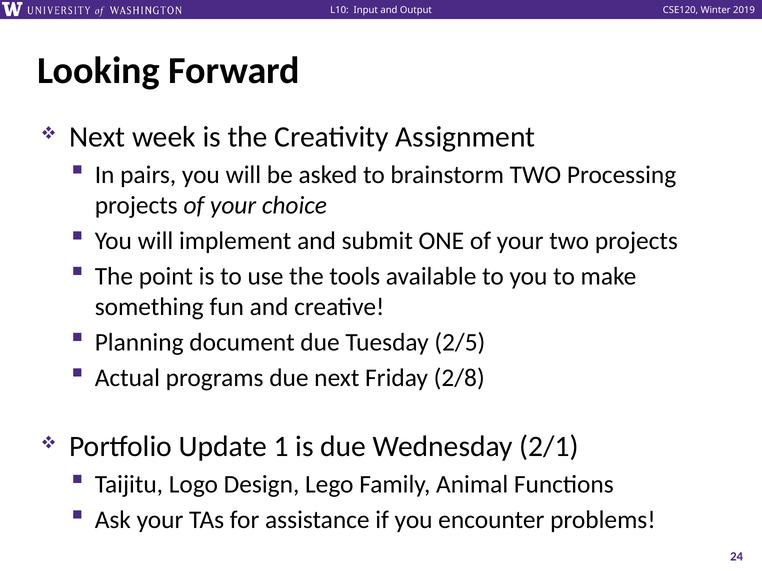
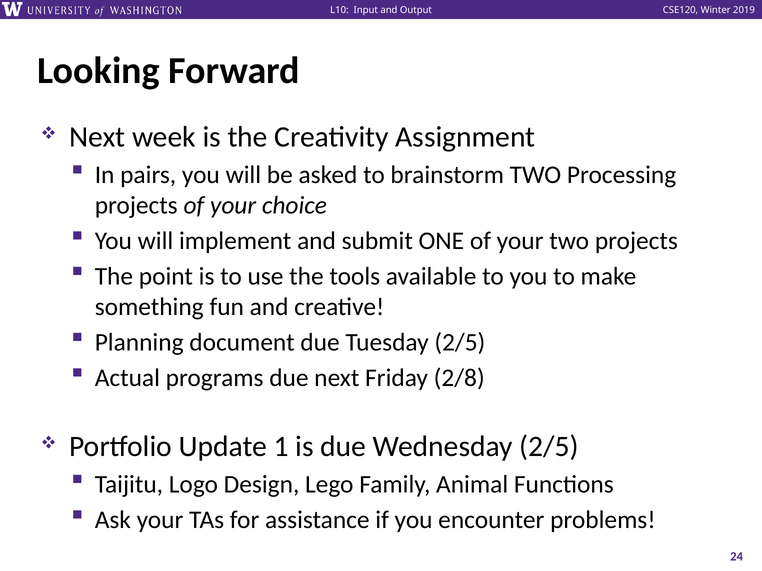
Wednesday 2/1: 2/1 -> 2/5 (549, 447)
